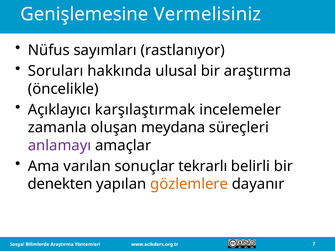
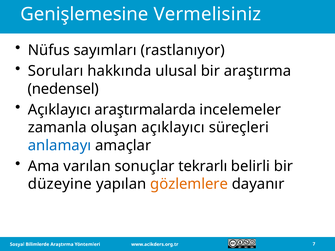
öncelikle: öncelikle -> nedensel (63, 89)
karşılaştırmak: karşılaştırmak -> araştırmalarda (145, 110)
oluşan meydana: meydana -> açıklayıcı (173, 128)
anlamayı colour: purple -> blue (60, 146)
denekten: denekten -> düzeyine (60, 184)
